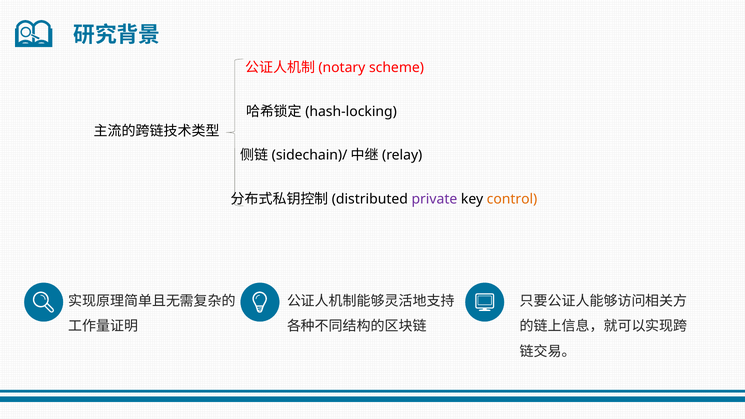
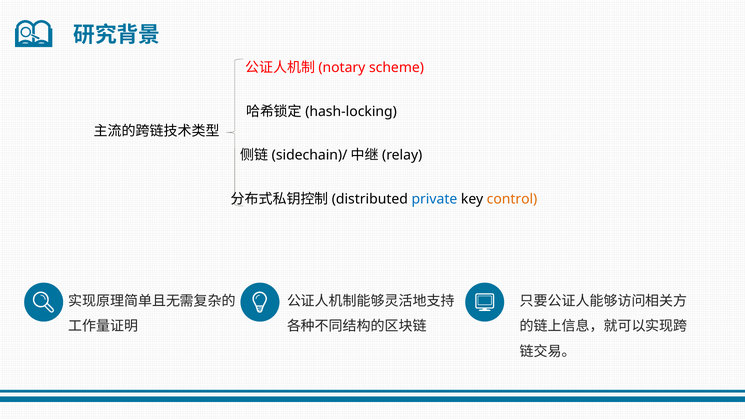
private colour: purple -> blue (434, 199)
